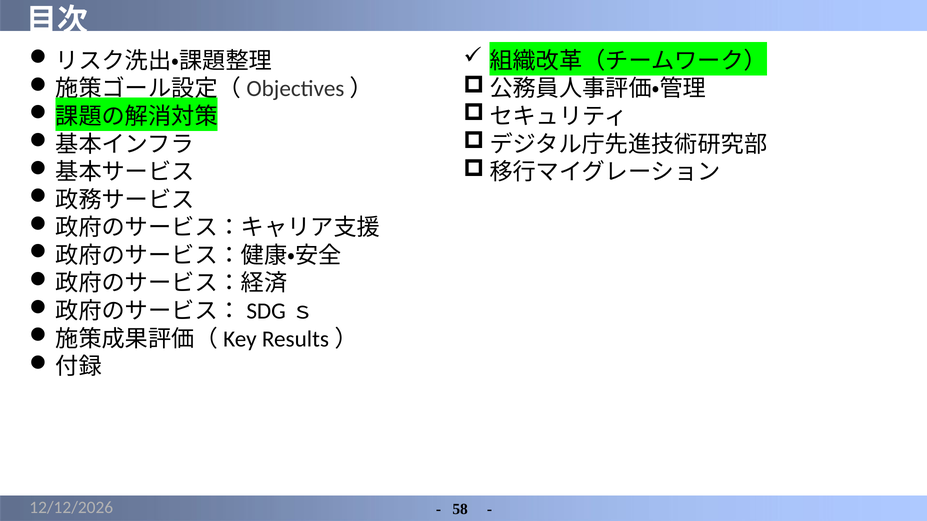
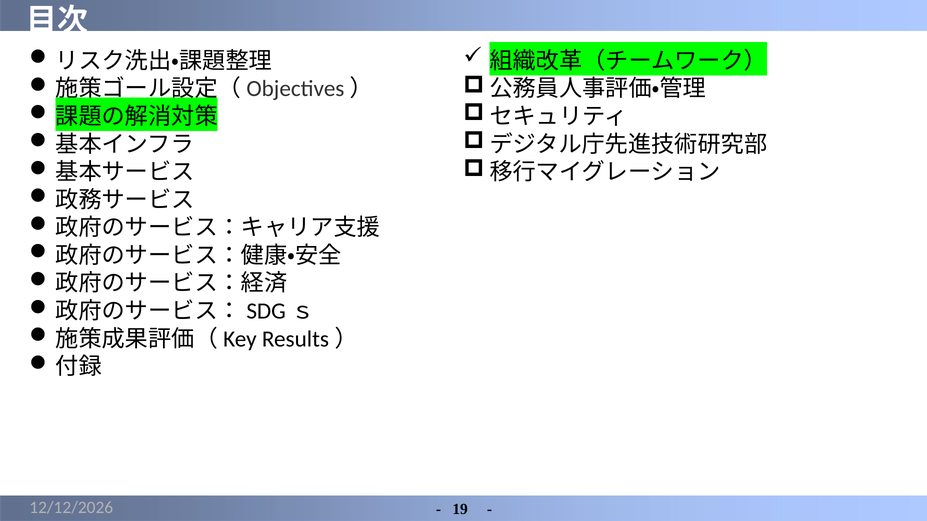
58: 58 -> 19 (460, 510)
